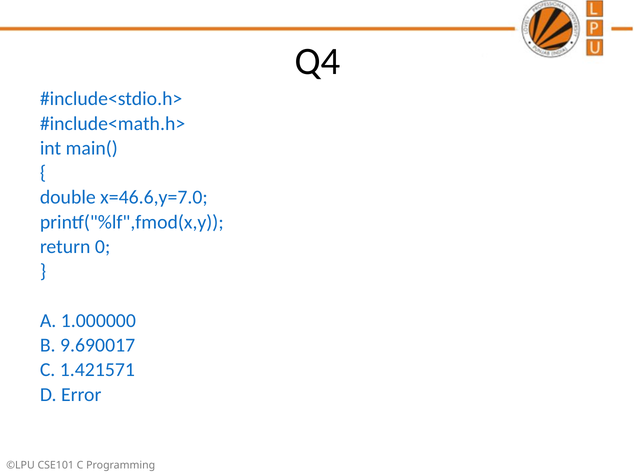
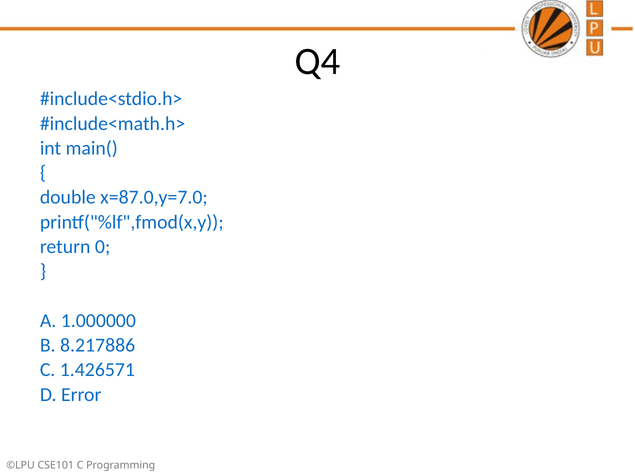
x=46.6,y=7.0: x=46.6,y=7.0 -> x=87.0,y=7.0 (154, 198)
9.690017: 9.690017 -> 8.217886 (98, 345)
1.421571: 1.421571 -> 1.426571 (97, 370)
